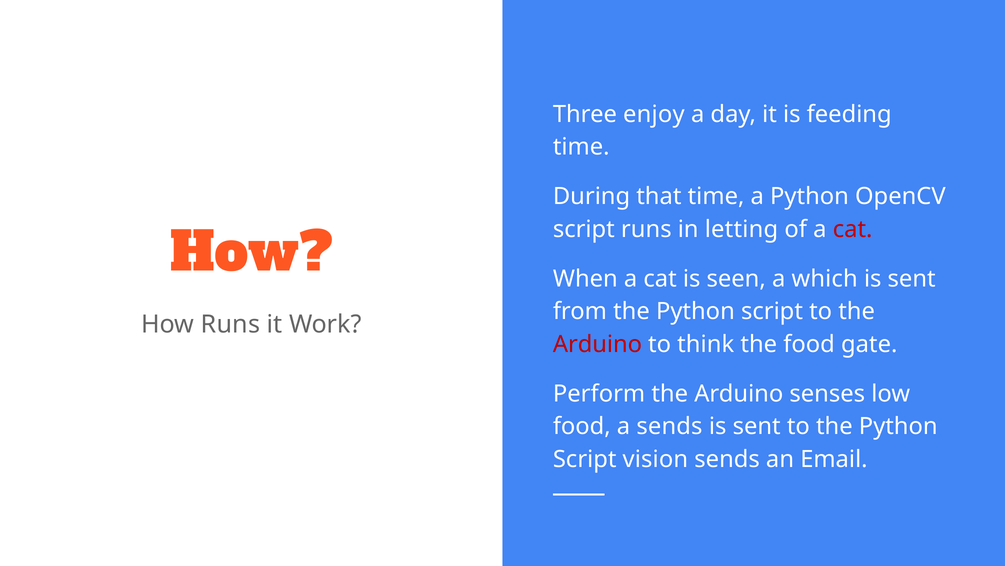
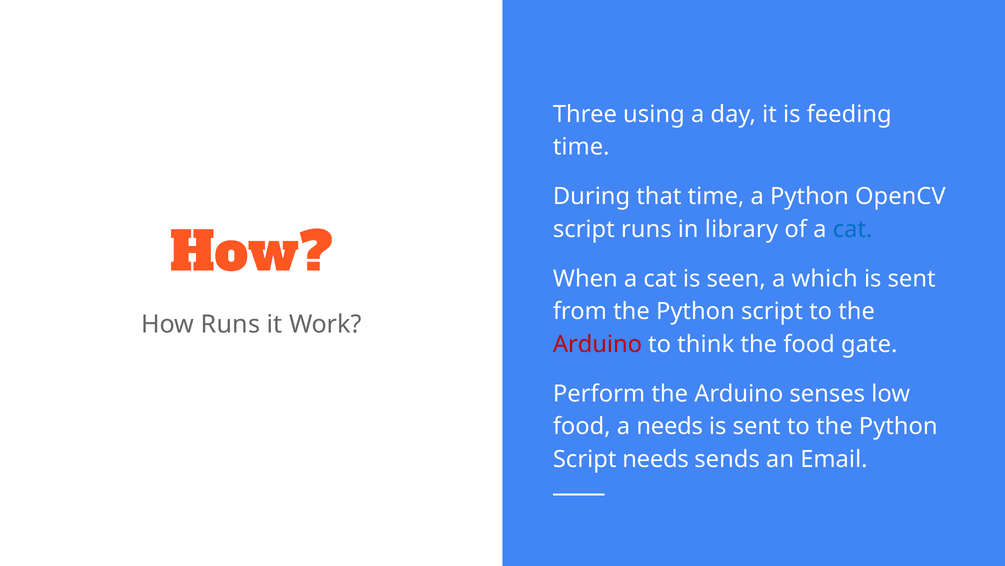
enjoy: enjoy -> using (654, 114)
letting: letting -> library (741, 229)
cat colour: red -> blue (853, 229)
a sends: sends -> needs (670, 426)
Script vision: vision -> needs (656, 459)
